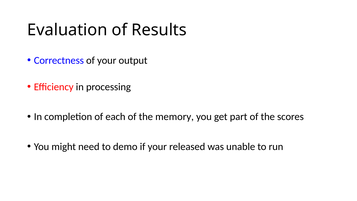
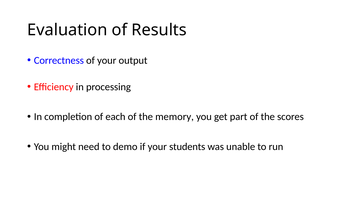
released: released -> students (187, 147)
